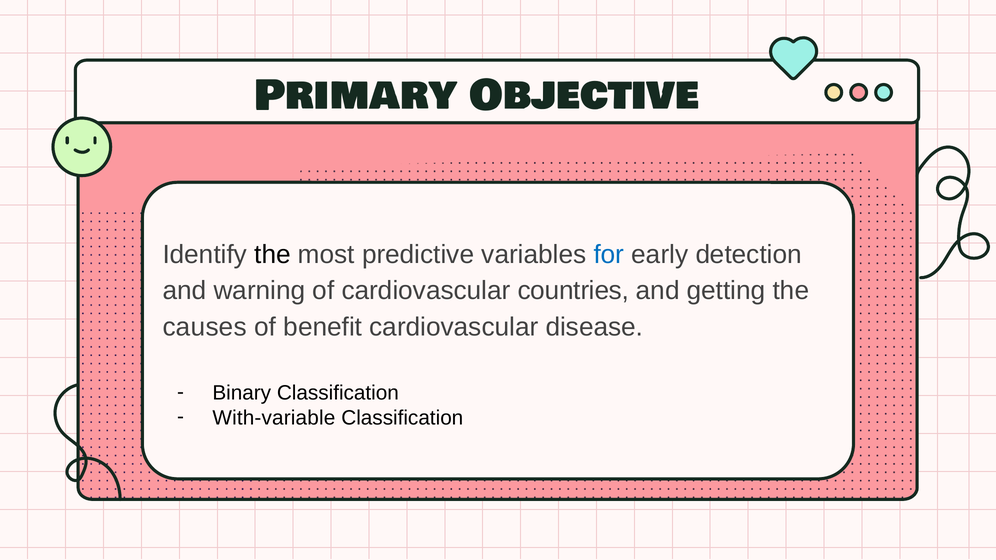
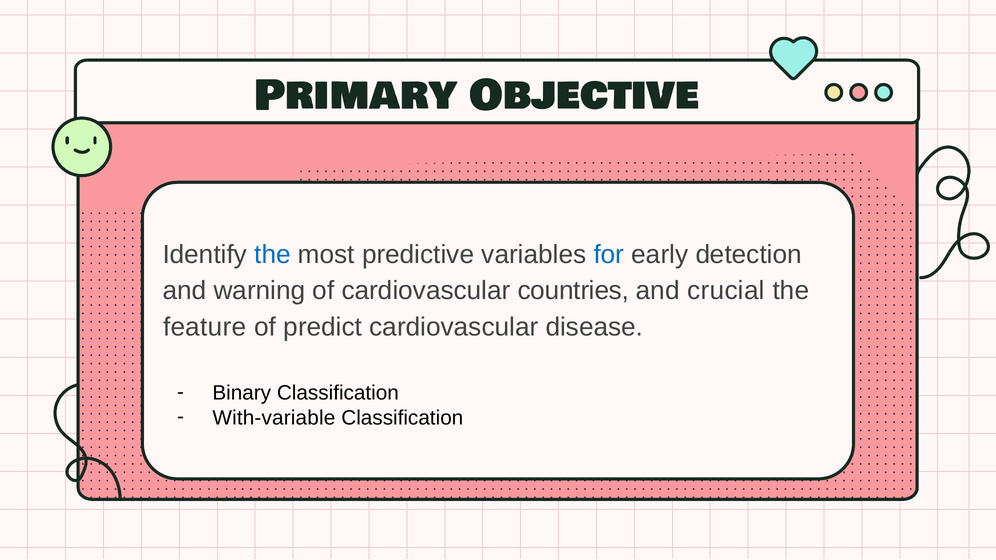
the colour: black -> blue (273, 255)
getting: getting -> crucial (726, 291)
causes: causes -> feature (205, 327)
benefit: benefit -> predict (323, 327)
